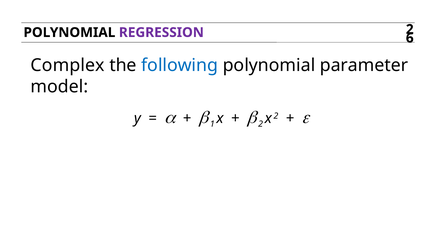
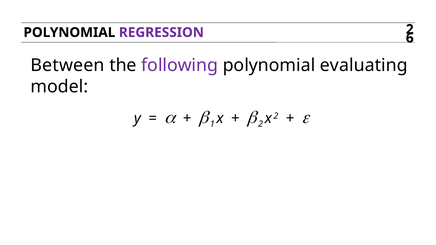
Complex: Complex -> Between (68, 65)
following colour: blue -> purple (180, 65)
parameter: parameter -> evaluating (364, 65)
